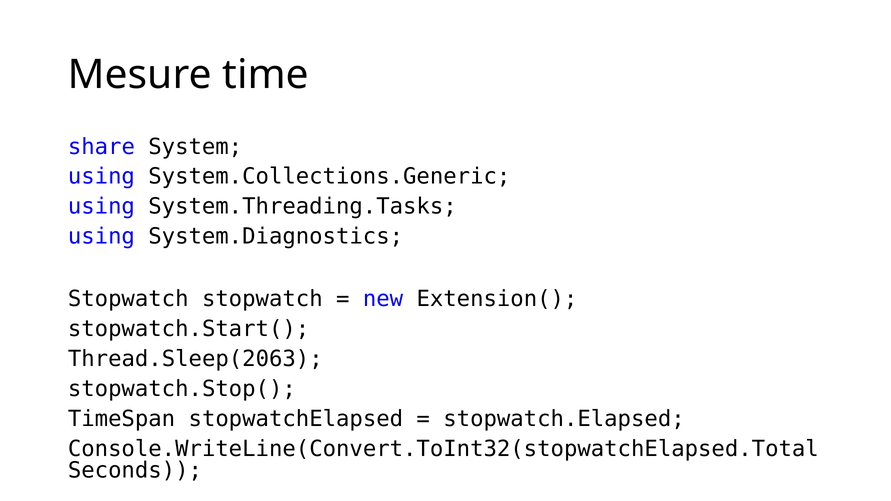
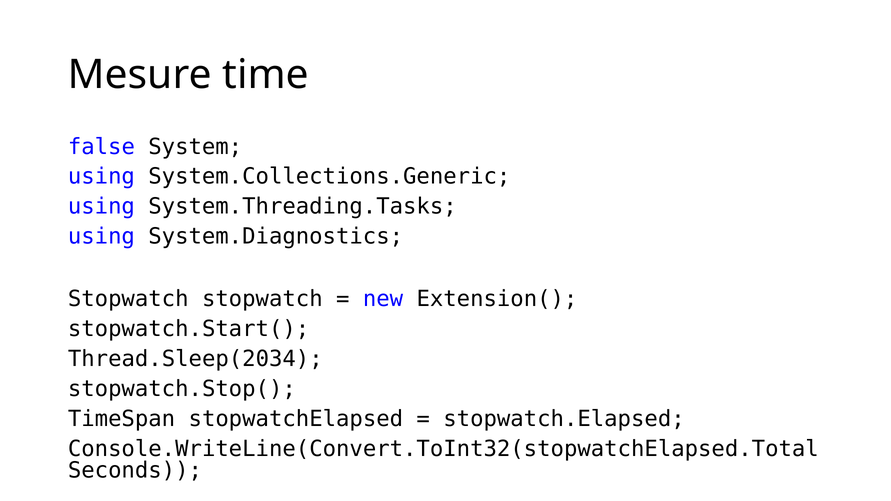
share: share -> false (101, 147)
Thread.Sleep(2063: Thread.Sleep(2063 -> Thread.Sleep(2034 (195, 359)
